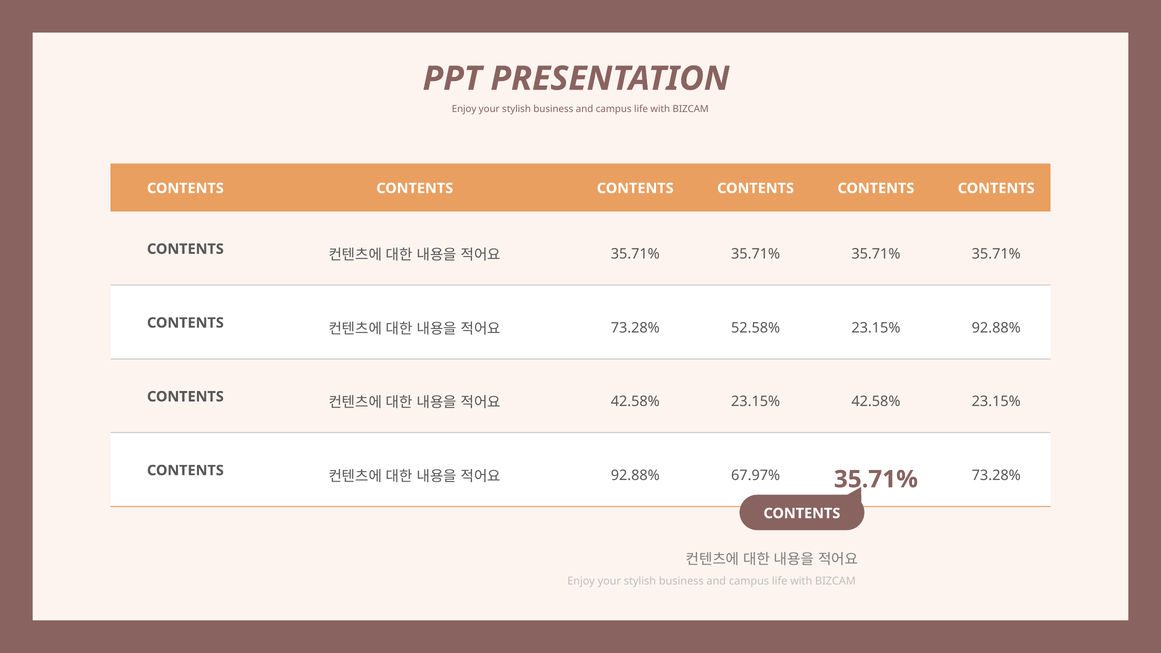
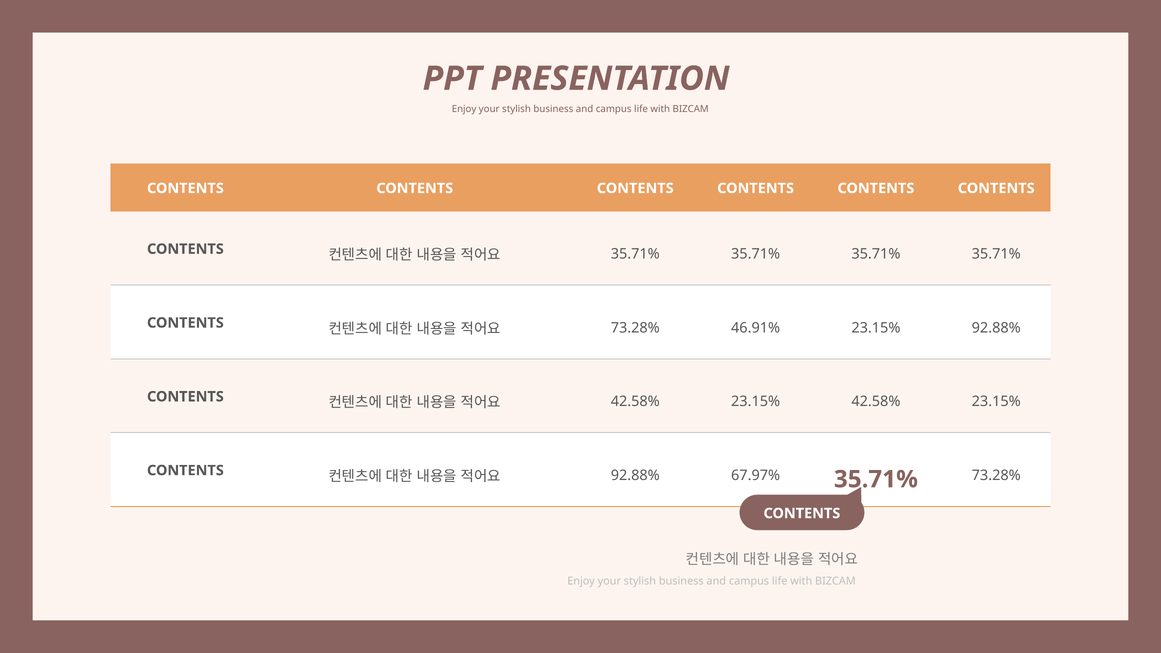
52.58%: 52.58% -> 46.91% (756, 328)
